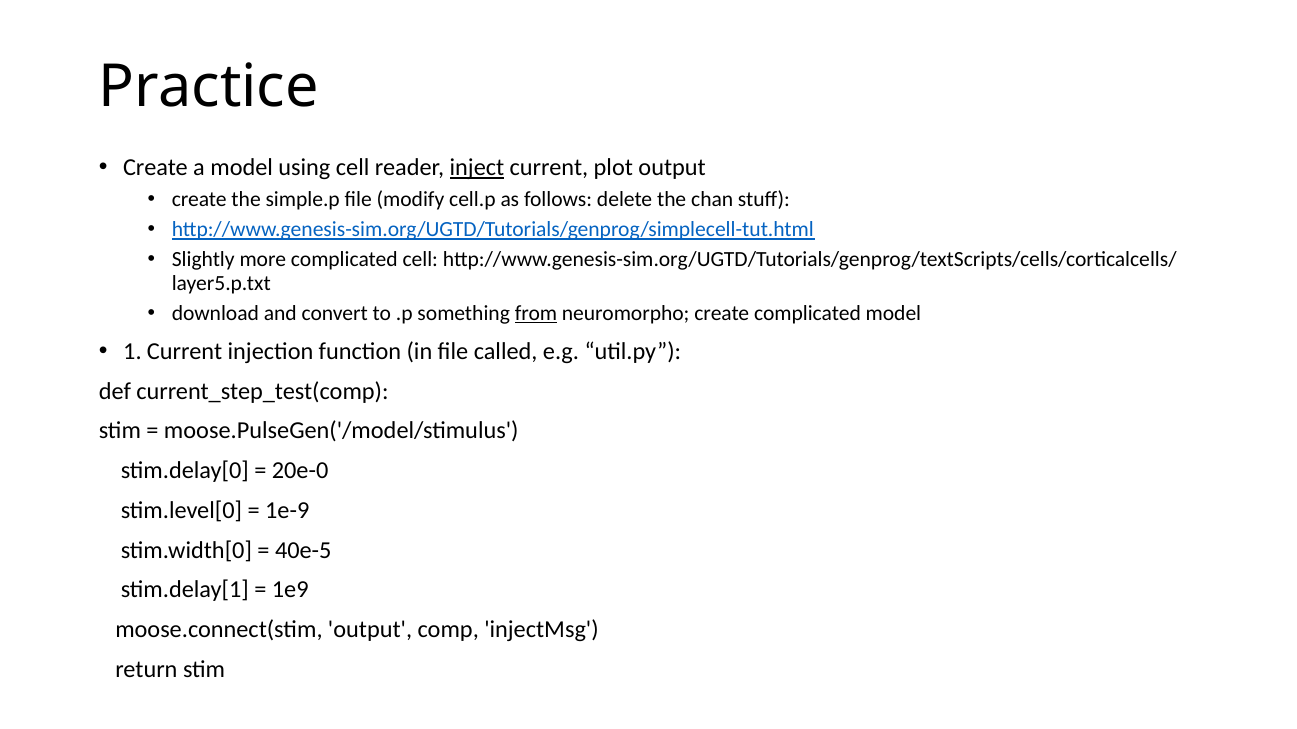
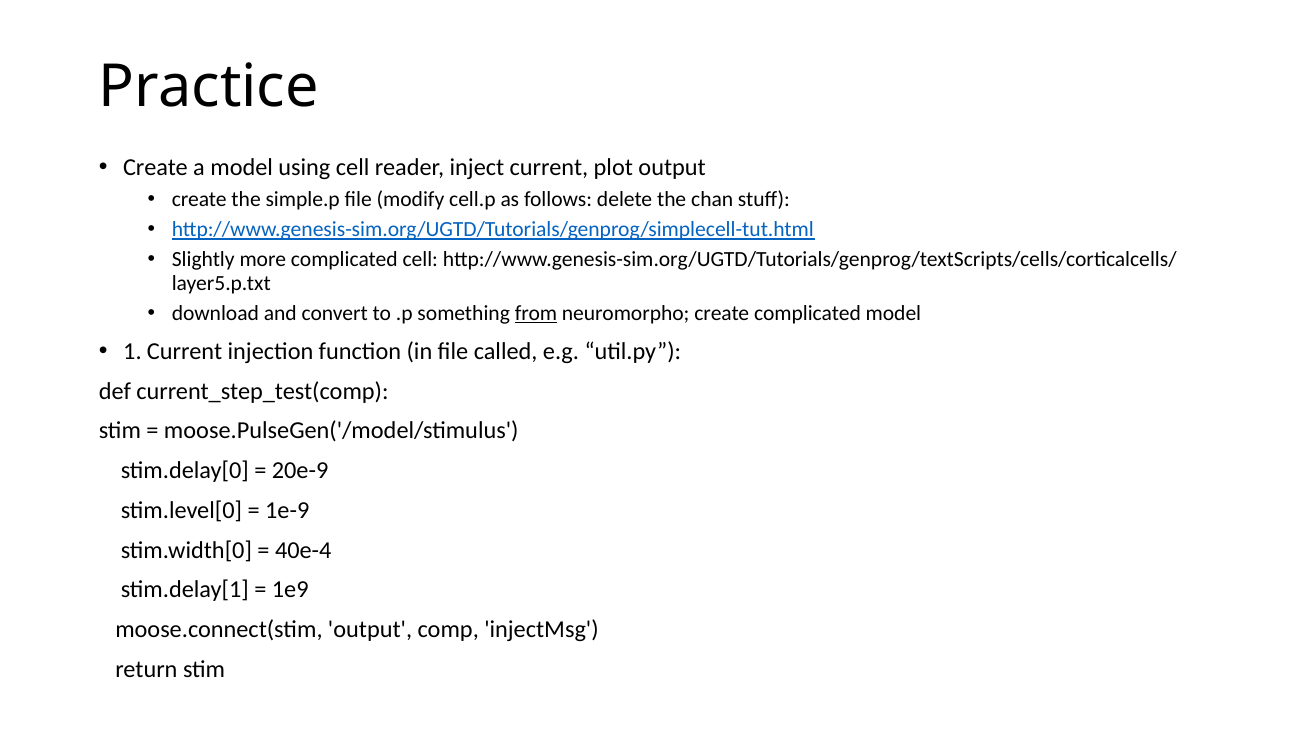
inject underline: present -> none (477, 168)
20e-0: 20e-0 -> 20e-9 (300, 471)
40e-5: 40e-5 -> 40e-4 (303, 550)
